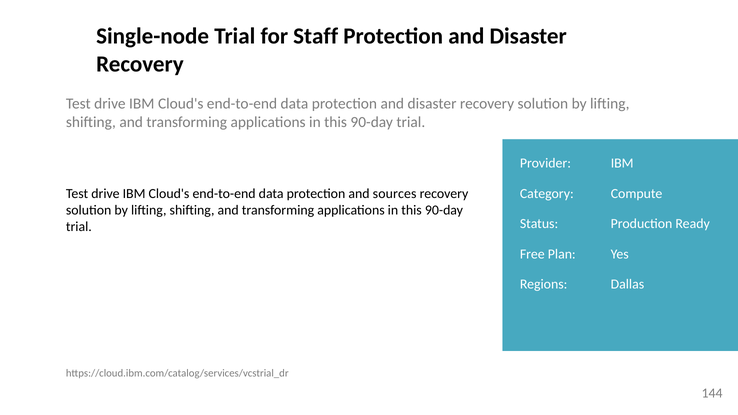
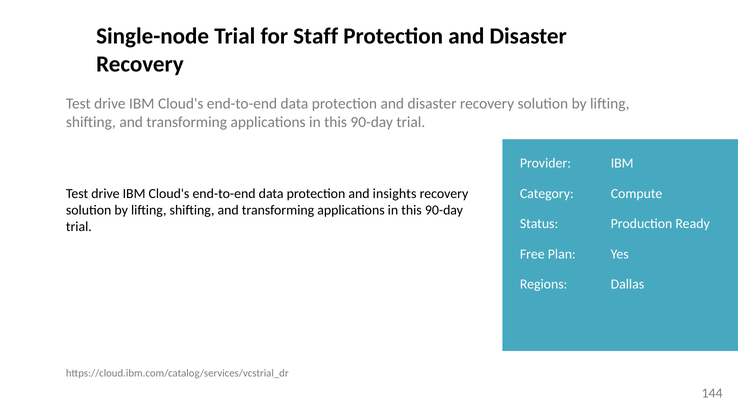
sources: sources -> insights (395, 194)
